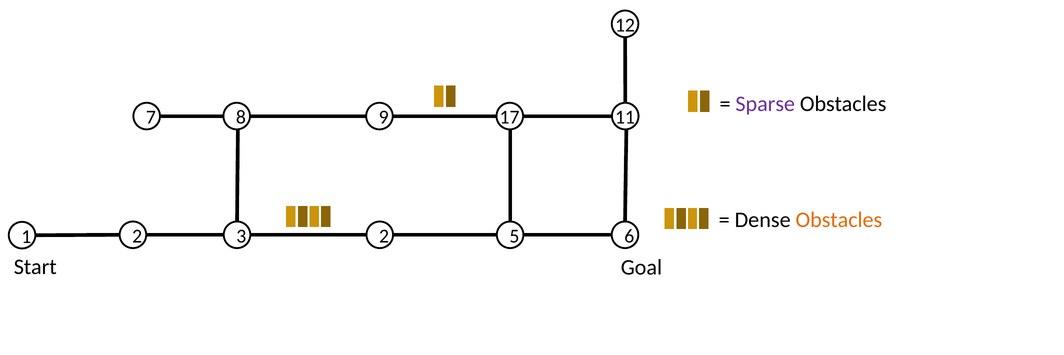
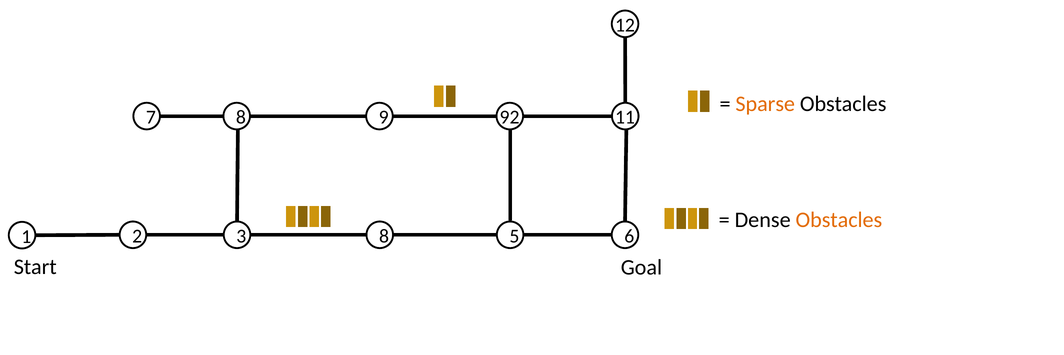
Sparse colour: purple -> orange (765, 104)
17: 17 -> 92 (510, 117)
3 2: 2 -> 8 (384, 236)
